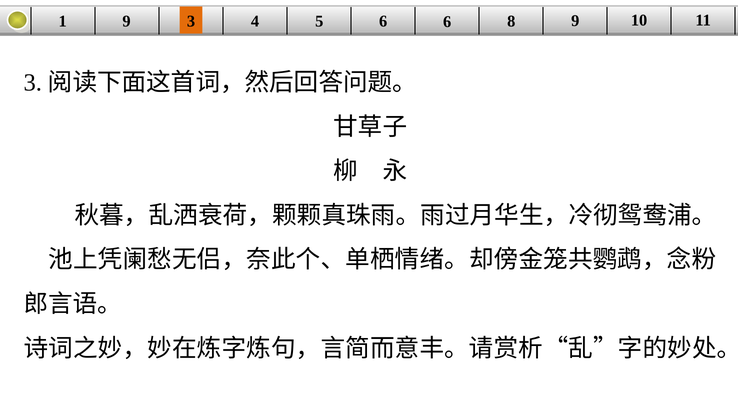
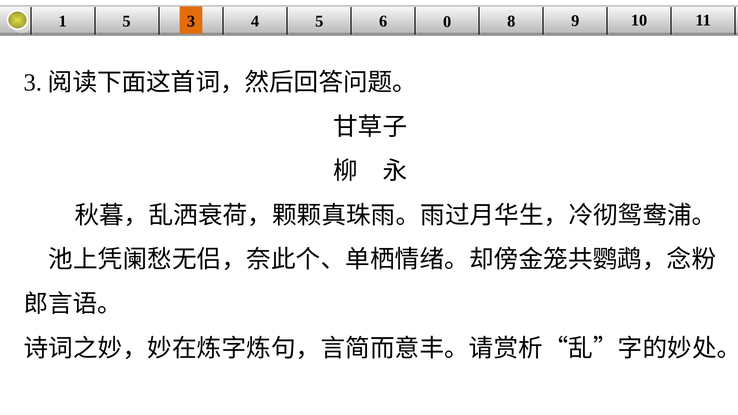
1 9: 9 -> 5 (127, 21)
6 6: 6 -> 0 (447, 22)
